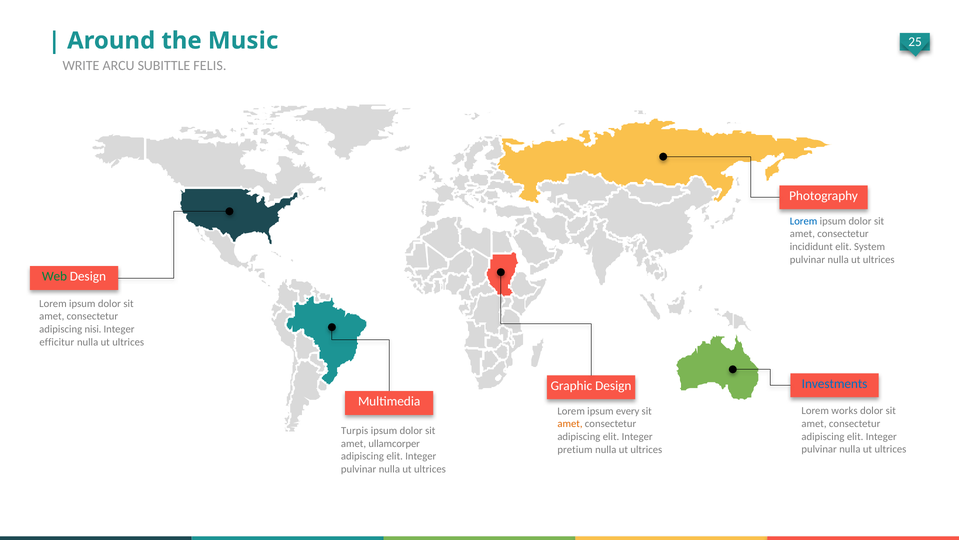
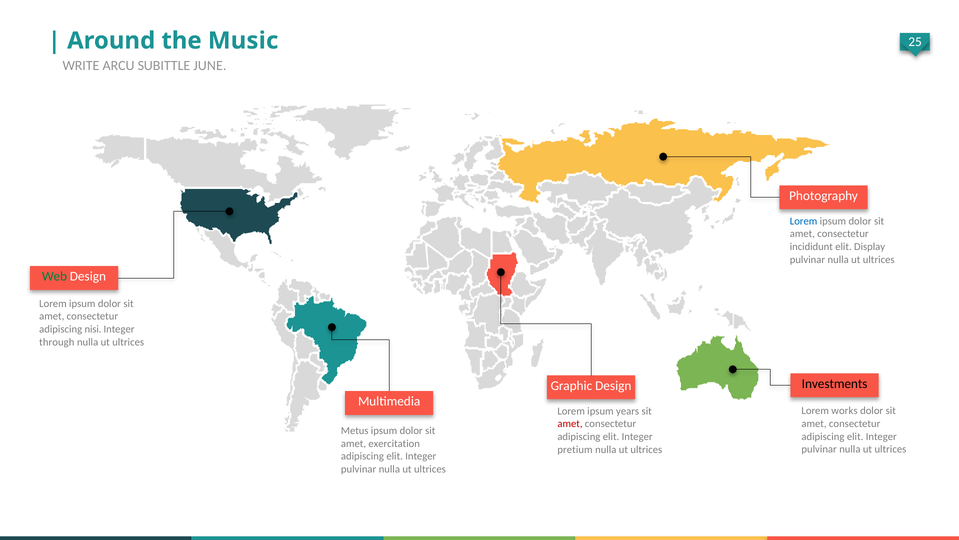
FELIS: FELIS -> JUNE (210, 66)
System: System -> Display (870, 247)
efficitur: efficitur -> through (57, 342)
Investments colour: blue -> black (835, 383)
every: every -> years (628, 411)
amet colour: orange -> red (570, 424)
Turpis: Turpis -> Metus (355, 430)
ullamcorper: ullamcorper -> exercitation (394, 443)
